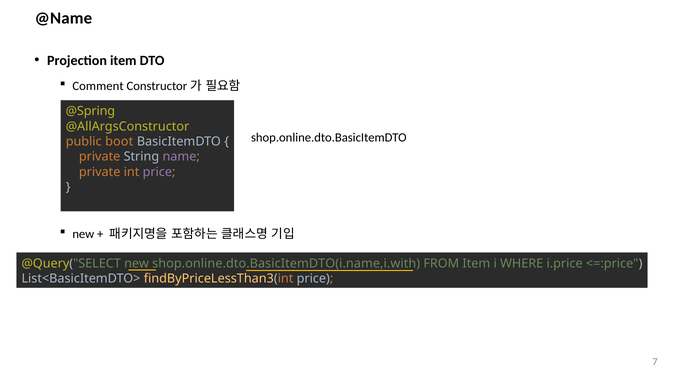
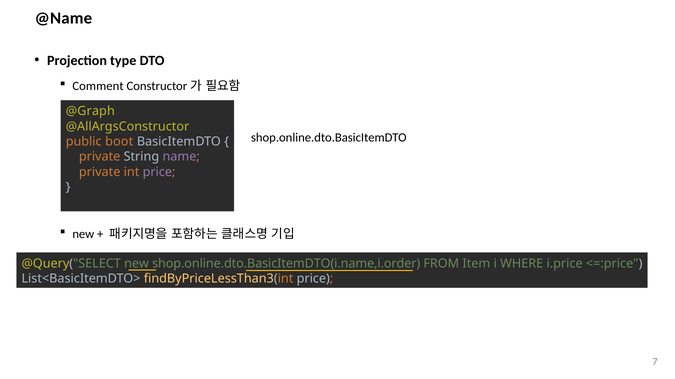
Projection item: item -> type (123, 61)
@Spring: @Spring -> @Graph (90, 111)
shop.online.dto.BasicItemDTO(i.name,i.with: shop.online.dto.BasicItemDTO(i.name,i.with -> shop.online.dto.BasicItemDTO(i.name,i.order (286, 264)
